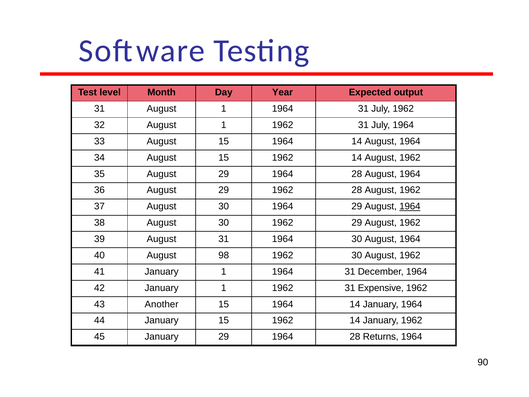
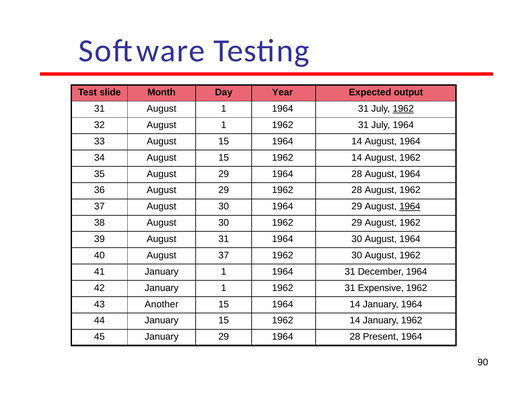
level: level -> slide (110, 92)
1962 underline: none -> present (403, 109)
August 98: 98 -> 37 (224, 255)
Returns: Returns -> Present (381, 337)
